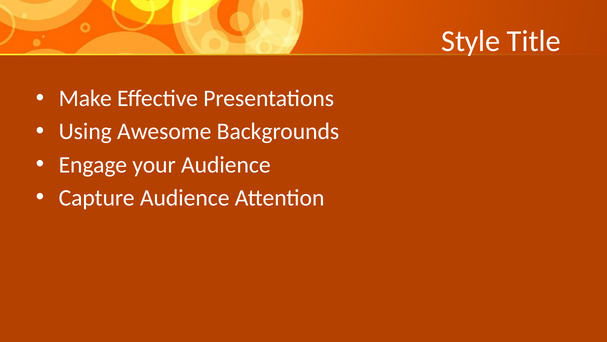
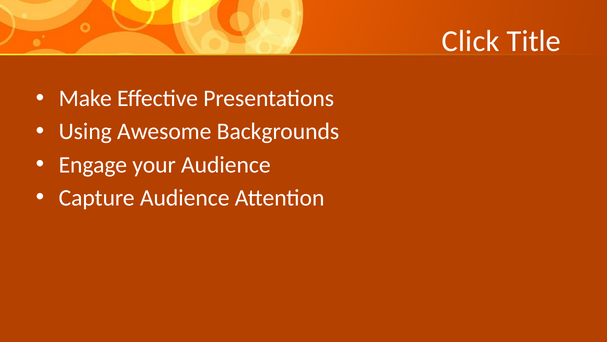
Style: Style -> Click (471, 41)
